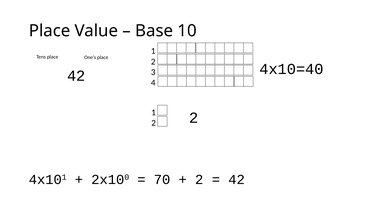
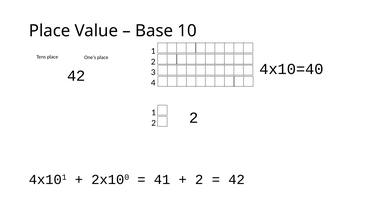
70: 70 -> 41 (162, 179)
